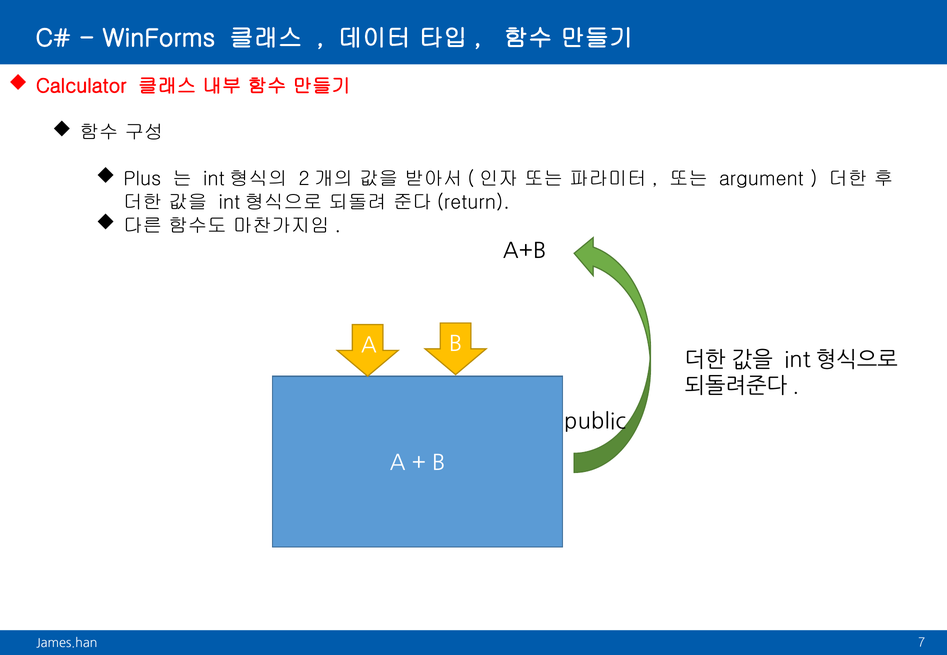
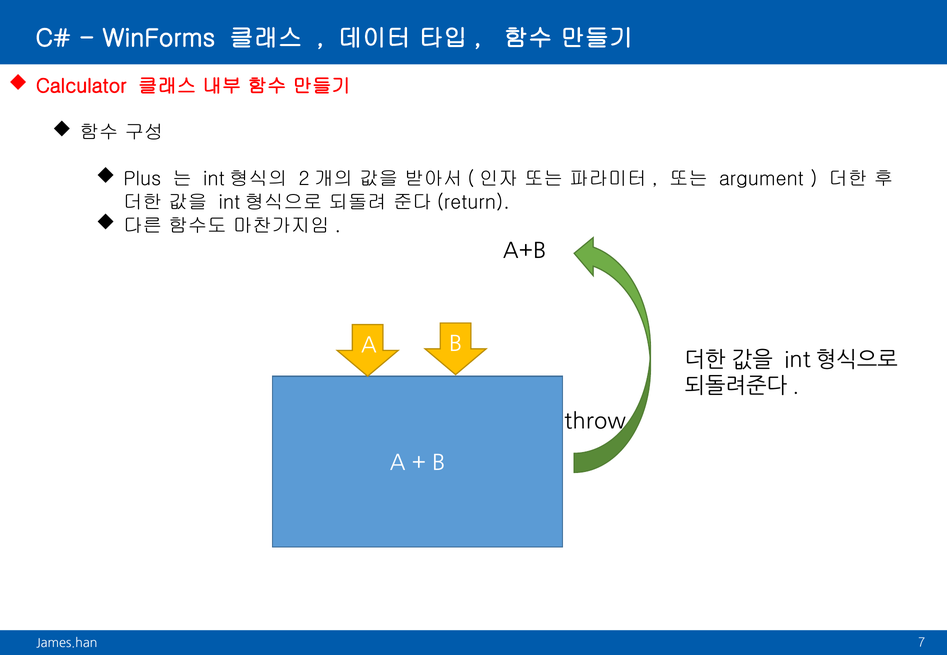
public: public -> throw (595, 422)
